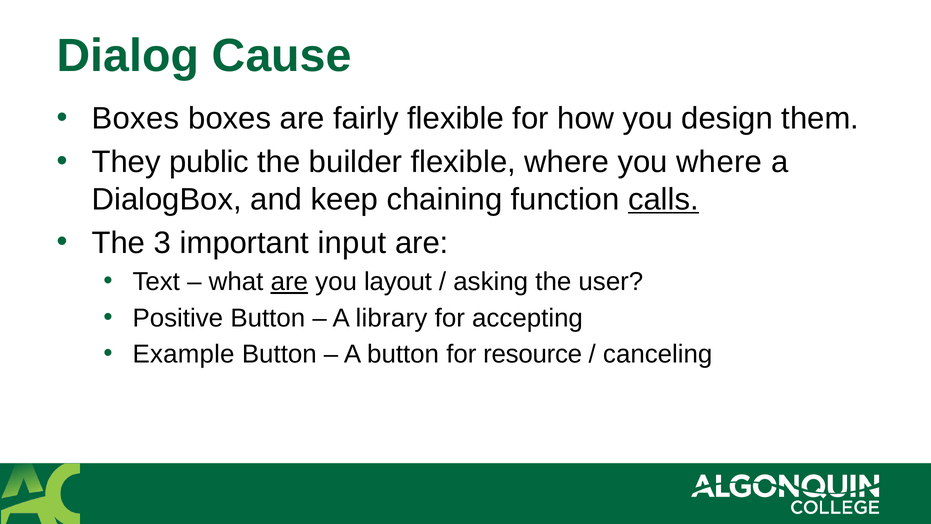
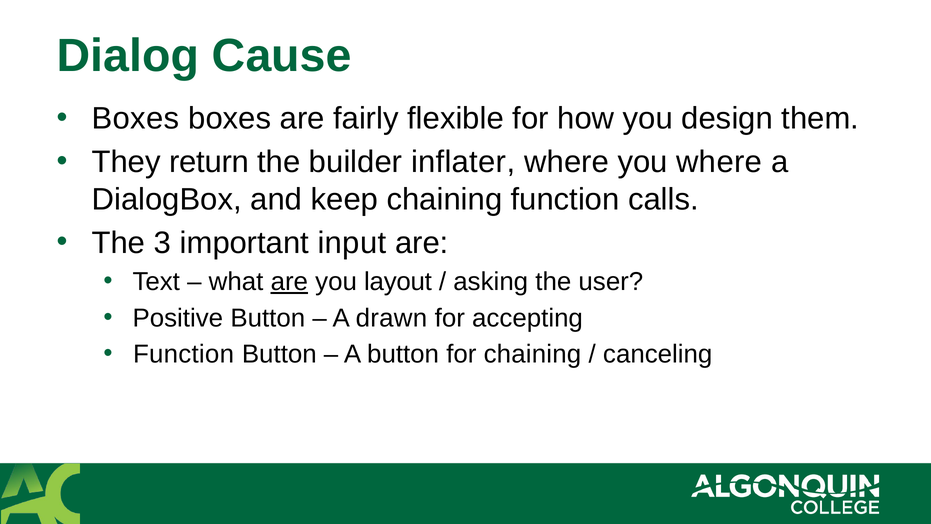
public: public -> return (209, 162)
builder flexible: flexible -> inflater (463, 162)
calls underline: present -> none (663, 199)
library: library -> drawn (391, 318)
Example: Example -> Function (184, 354)
for resource: resource -> chaining (532, 354)
